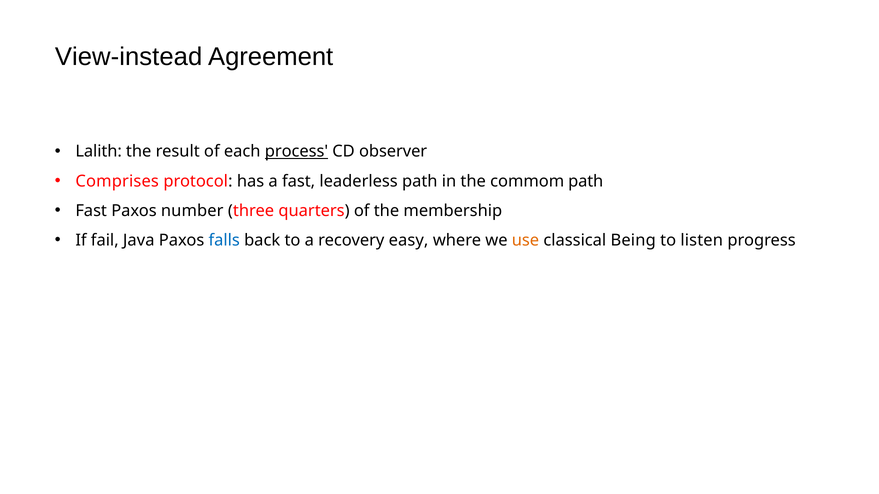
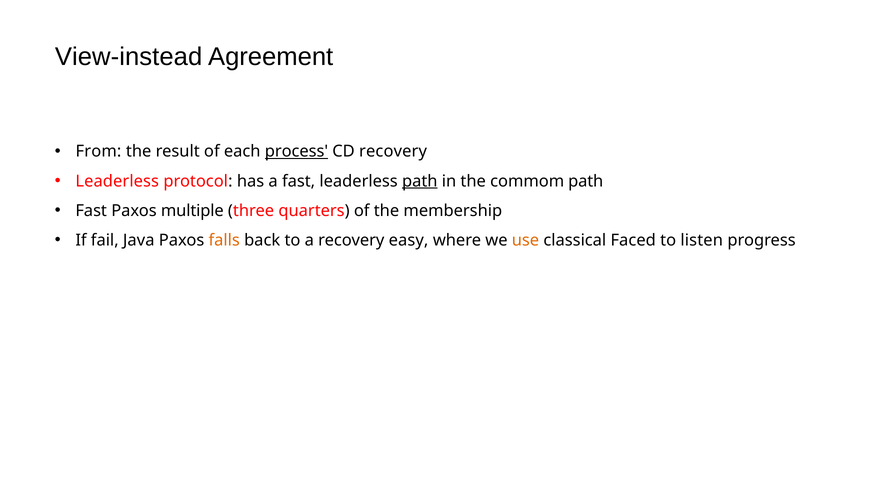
Lalith: Lalith -> From (98, 152)
CD observer: observer -> recovery (393, 152)
Comprises: Comprises -> Leaderless (117, 181)
path underline: none -> present (420, 181)
number: number -> multiple (192, 211)
falls colour: blue -> orange (224, 241)
Being: Being -> Faced (633, 241)
